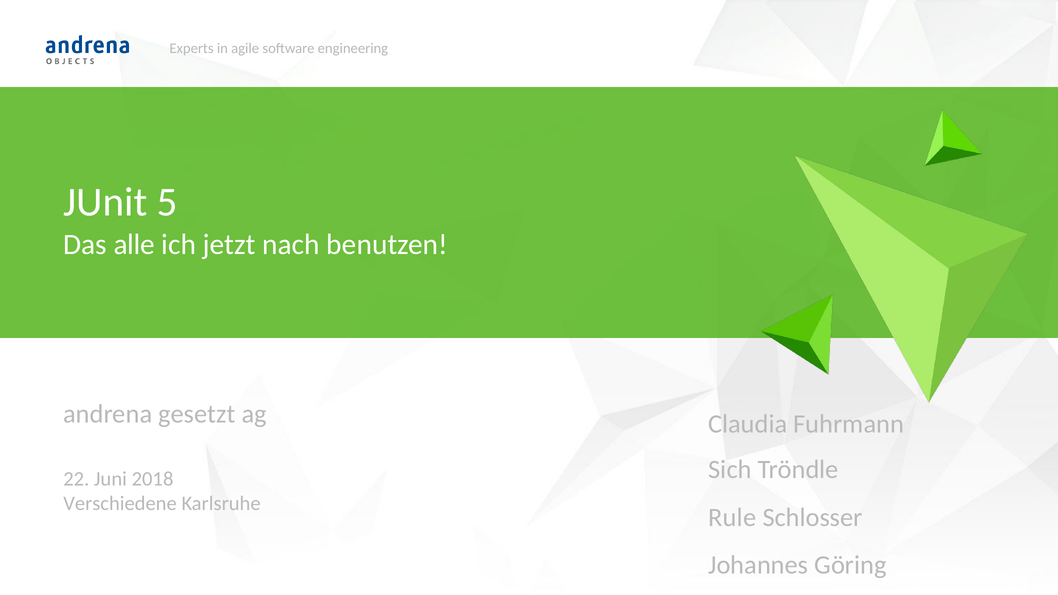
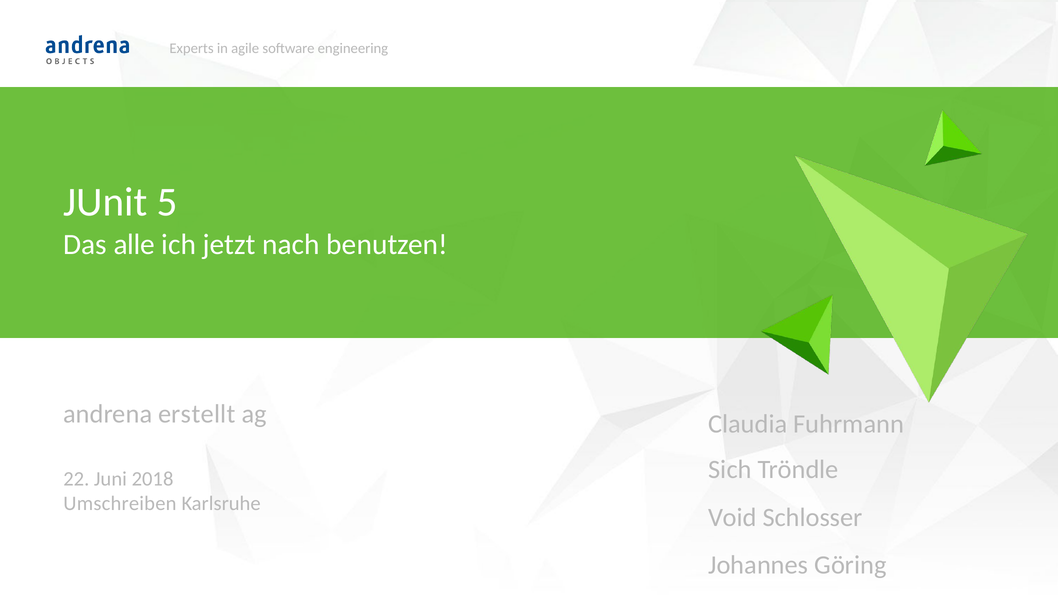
gesetzt: gesetzt -> erstellt (197, 414)
Verschiedene: Verschiedene -> Umschreiben (120, 504)
Rule: Rule -> Void (732, 518)
